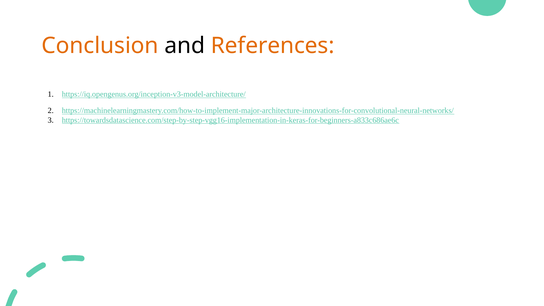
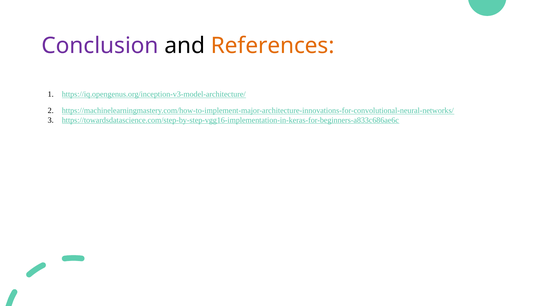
Conclusion colour: orange -> purple (100, 46)
